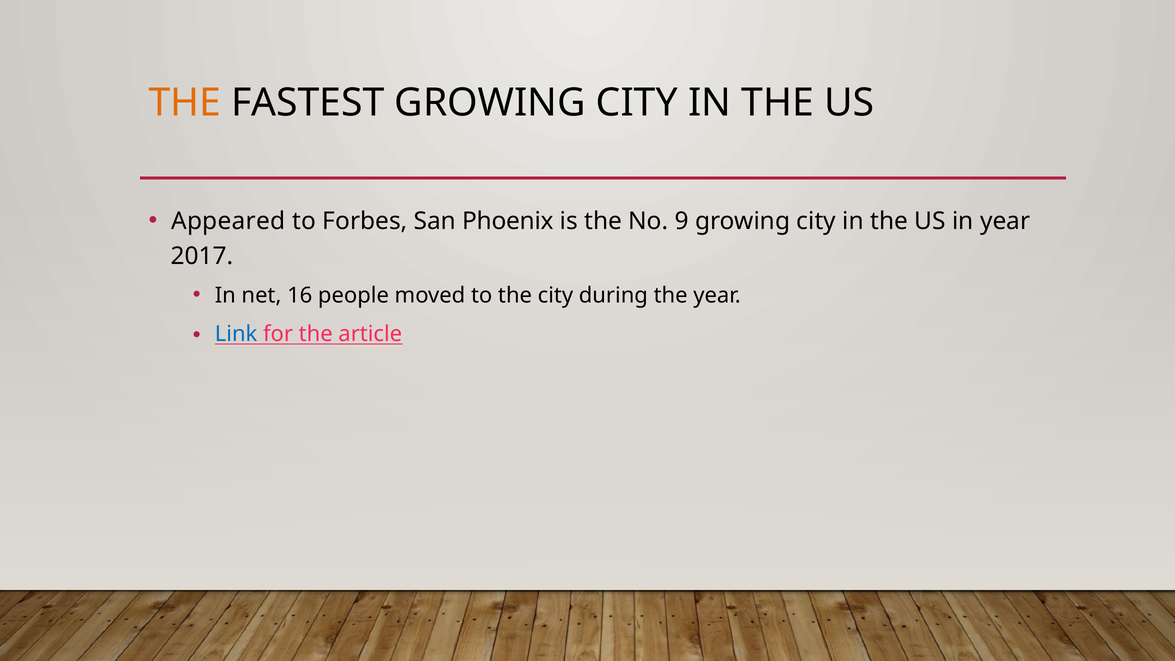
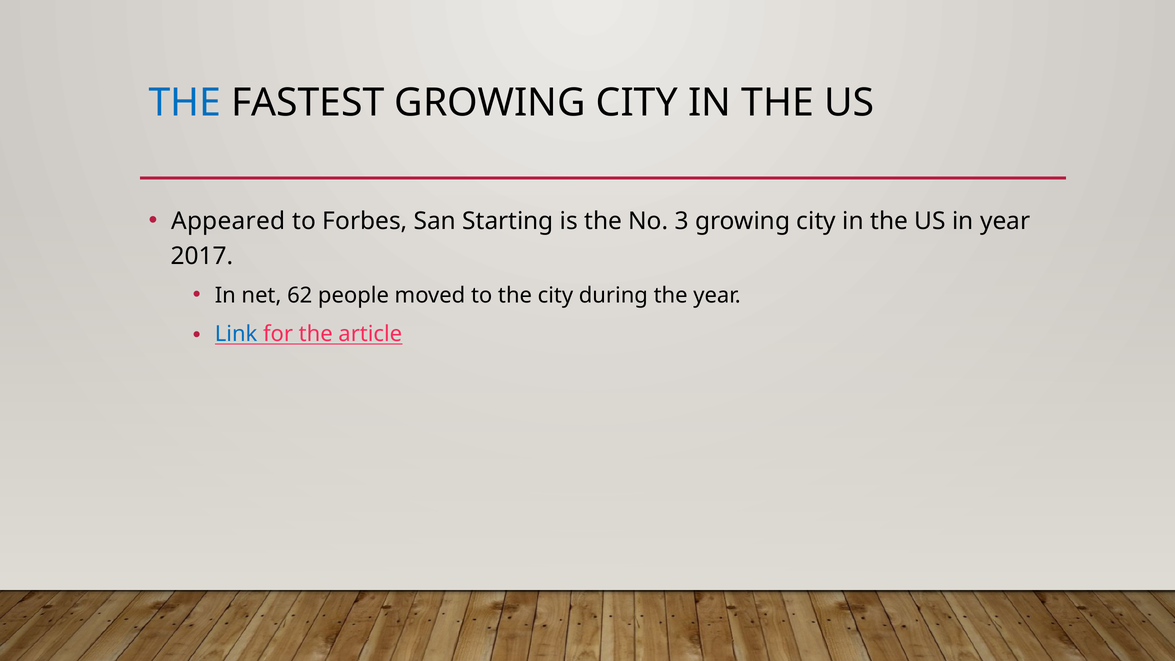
THE colour: orange -> blue (185, 103)
Phoenix: Phoenix -> Starting (508, 221)
9: 9 -> 3 (682, 221)
16: 16 -> 62 (300, 295)
